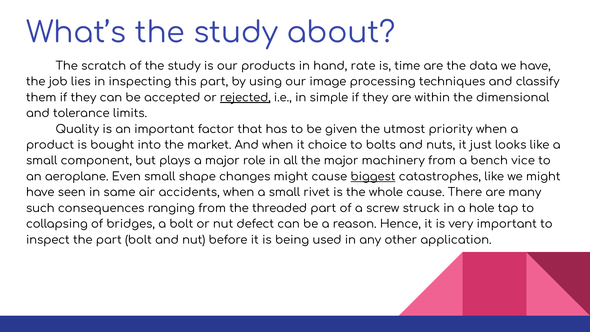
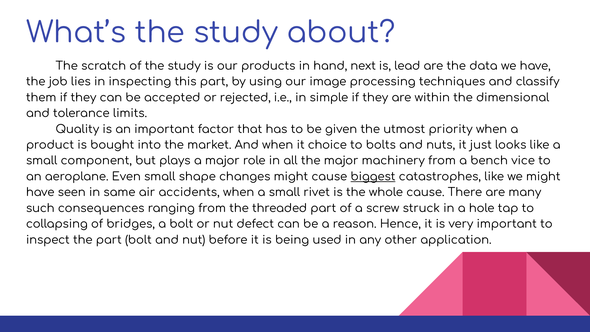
rate: rate -> next (363, 66)
time: time -> lead (407, 66)
rejected underline: present -> none (245, 98)
